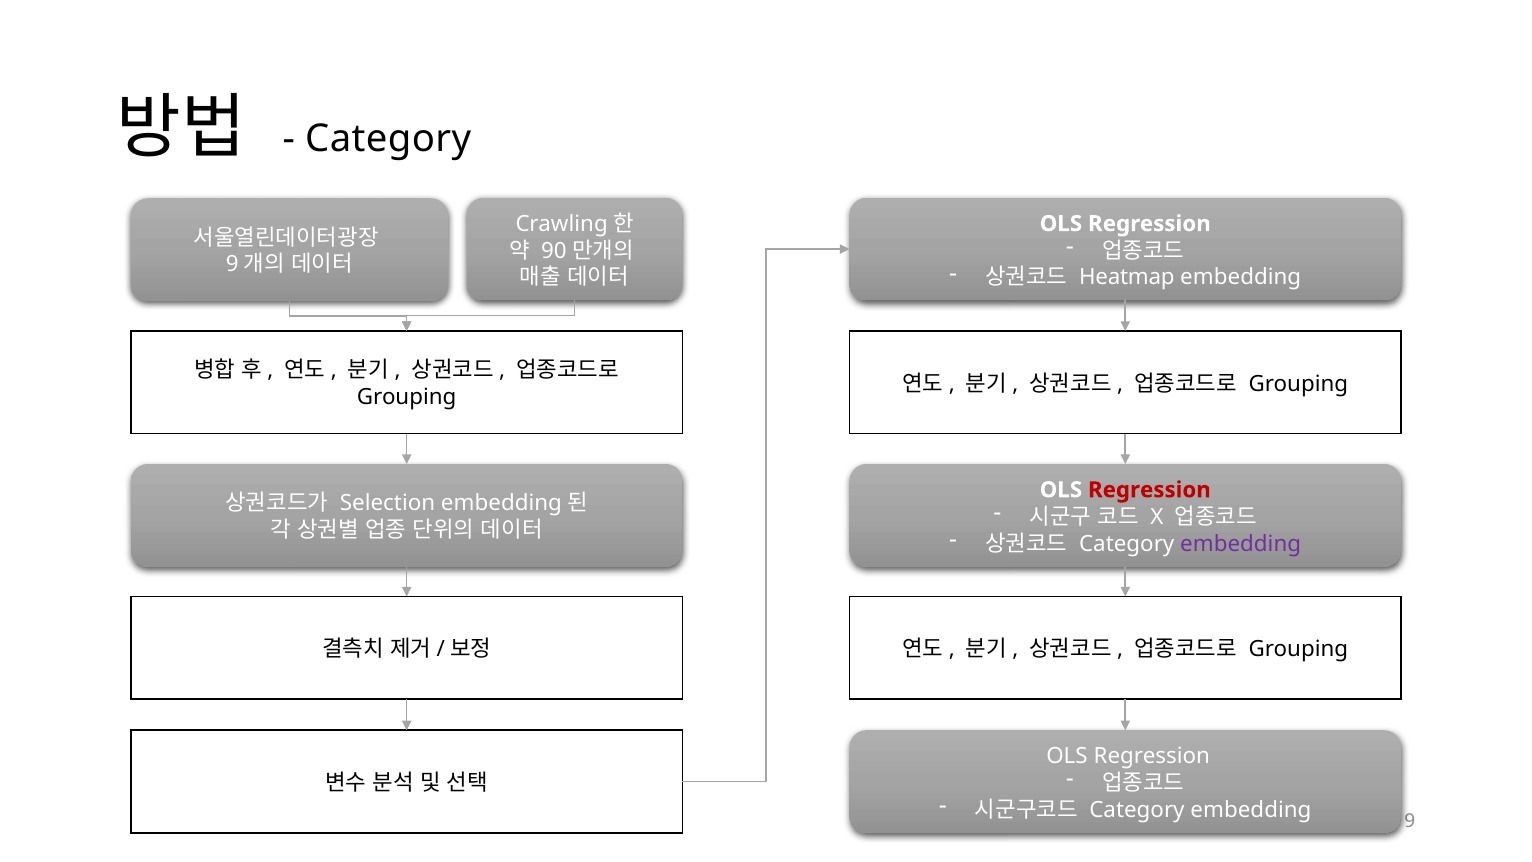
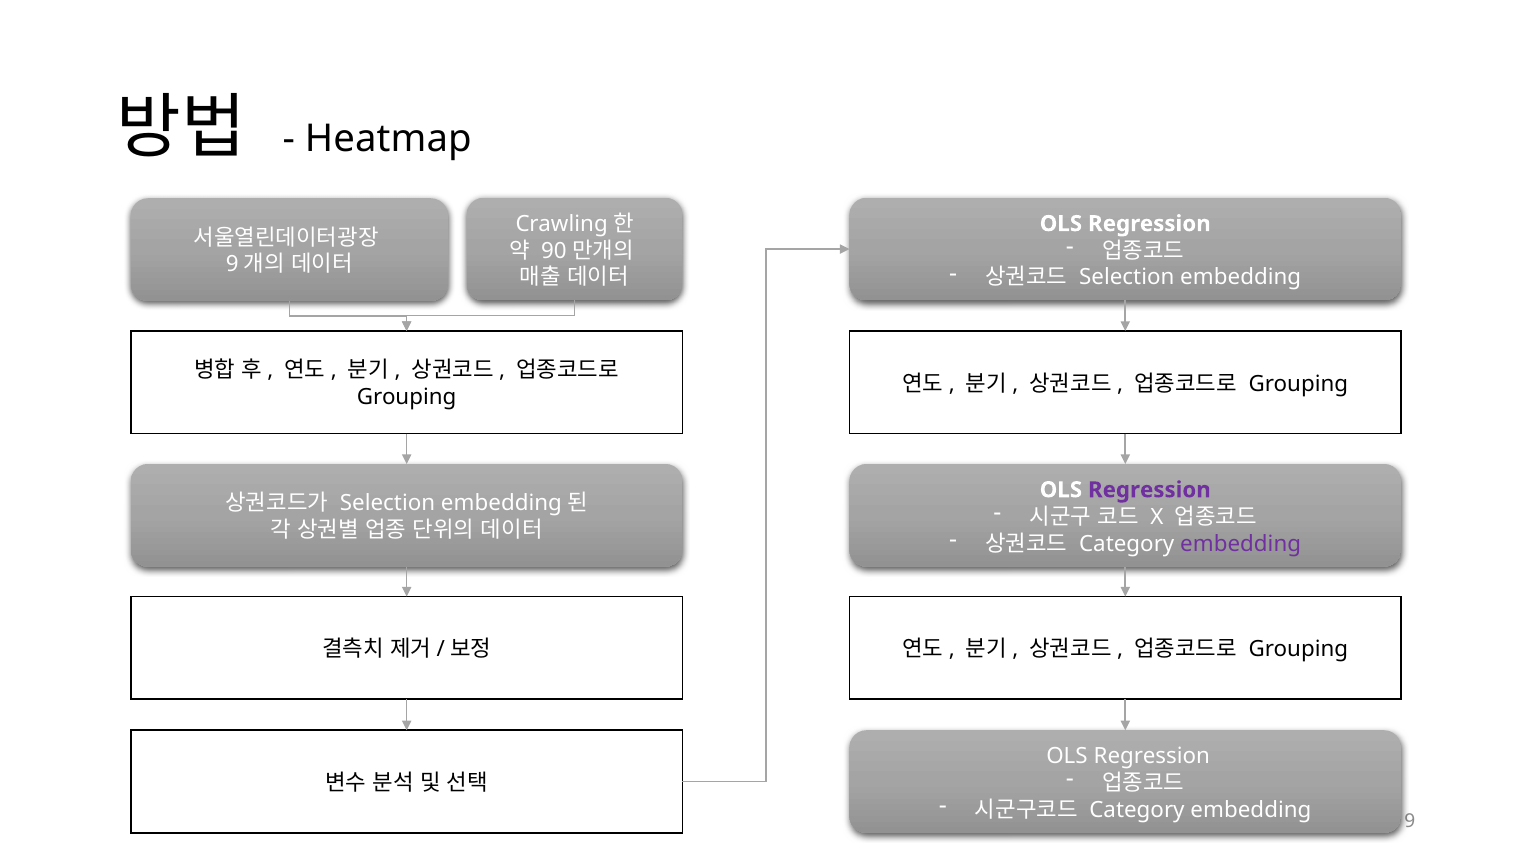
Category: Category -> Heatmap (388, 139)
Heatmap: Heatmap -> Selection (1127, 277)
Regression colour: red -> purple (1149, 490)
